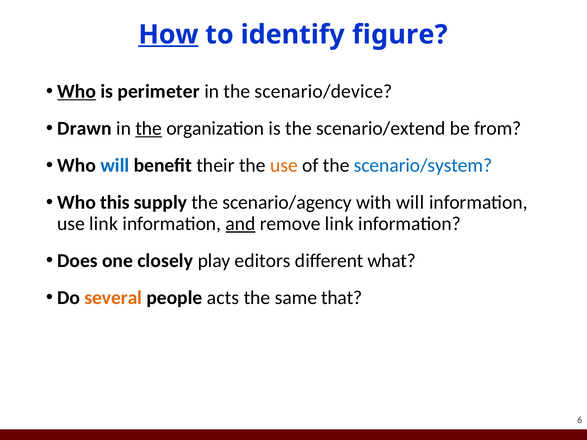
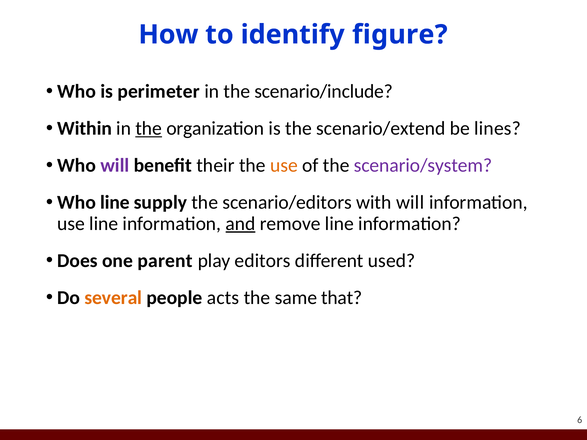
How underline: present -> none (168, 35)
Who underline: present -> none (77, 91)
scenario/device: scenario/device -> scenario/include (324, 91)
Drawn: Drawn -> Within (85, 129)
from: from -> lines (498, 129)
will colour: blue -> purple (115, 166)
scenario/system colour: blue -> purple (423, 166)
Who this: this -> line (115, 203)
scenario/agency: scenario/agency -> scenario/editors (287, 203)
use link: link -> line (104, 224)
remove link: link -> line (339, 224)
closely: closely -> parent (165, 261)
what: what -> used (392, 261)
